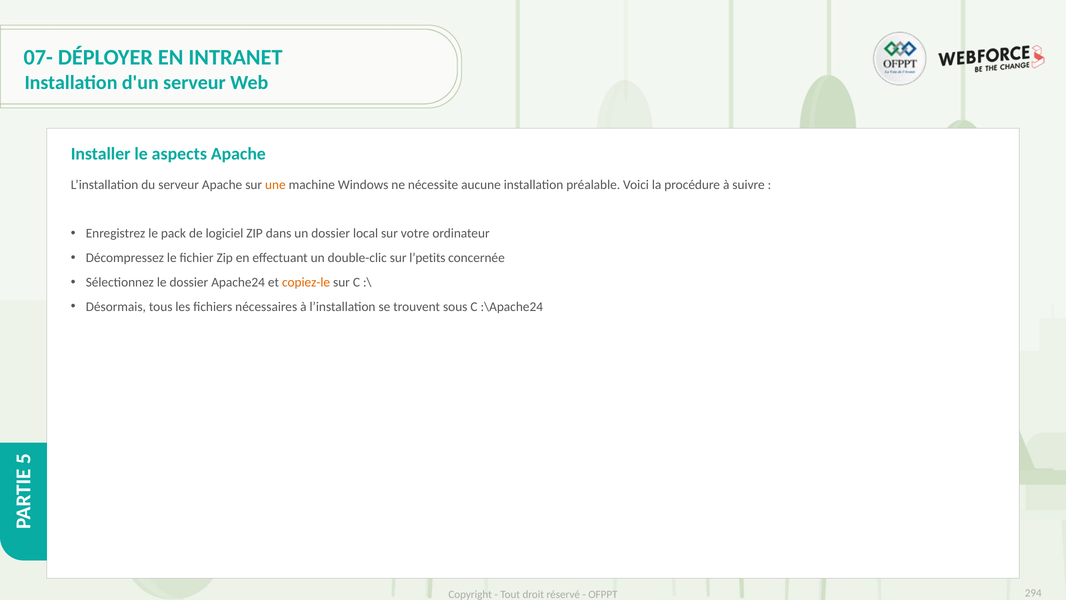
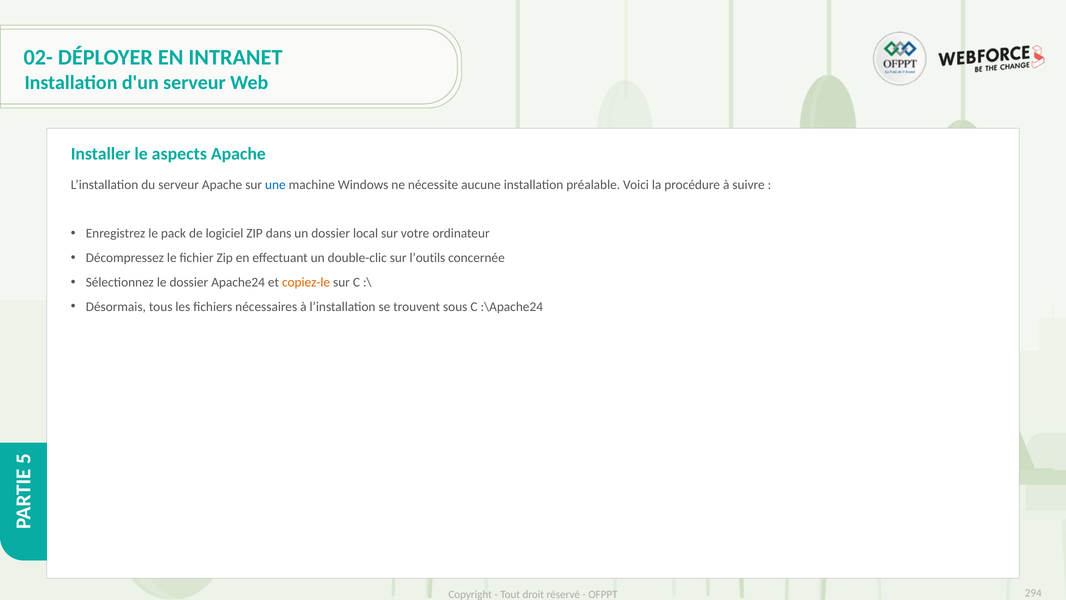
07-: 07- -> 02- (38, 58)
une colour: orange -> blue (275, 184)
l’petits: l’petits -> l’outils (427, 258)
